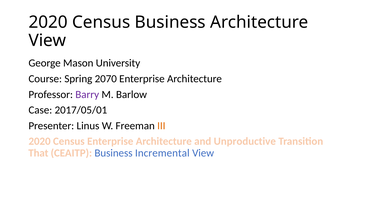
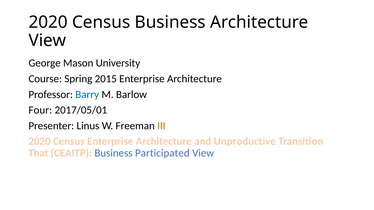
2070: 2070 -> 2015 (106, 79)
Barry colour: purple -> blue (87, 95)
Case: Case -> Four (40, 110)
Incremental: Incremental -> Participated (162, 153)
